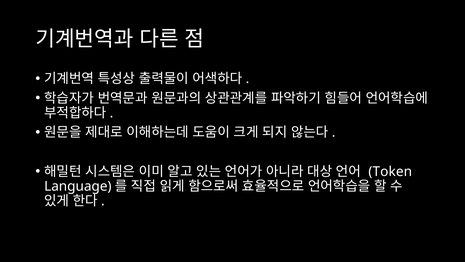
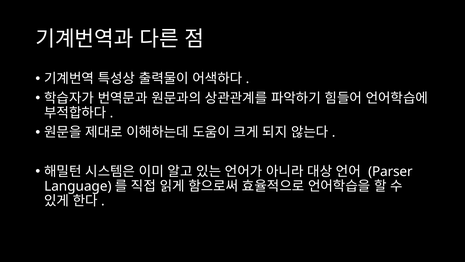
Token: Token -> Parser (390, 171)
